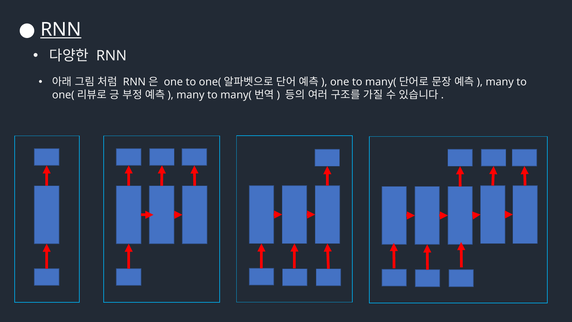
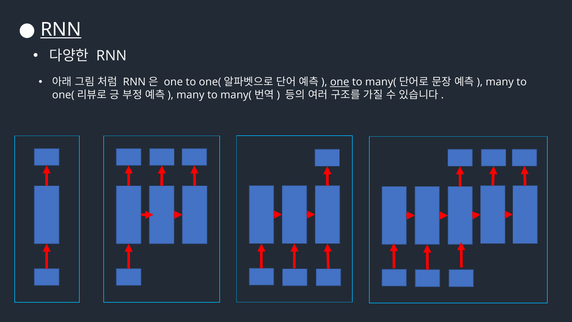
one underline: none -> present (340, 82)
